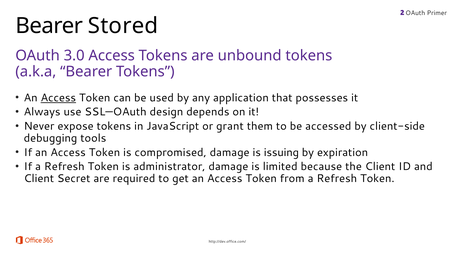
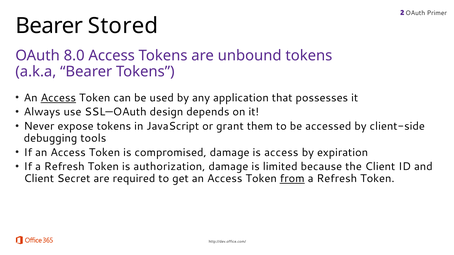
3.0: 3.0 -> 8.0 (74, 56)
is issuing: issuing -> access (281, 153)
administrator: administrator -> authorization (169, 167)
from underline: none -> present (292, 179)
